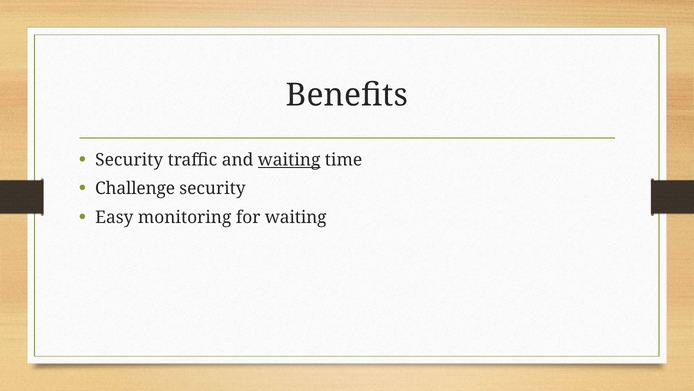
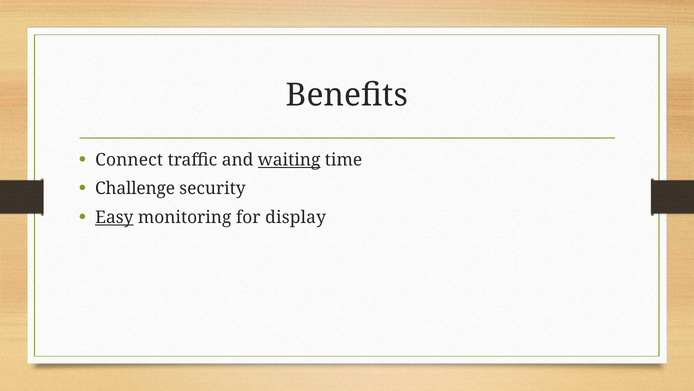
Security: Security -> Connect (129, 160)
Easy underline: none -> present (114, 217)
for waiting: waiting -> display (296, 217)
